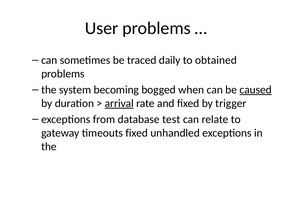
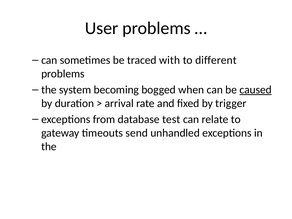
daily: daily -> with (170, 60)
obtained: obtained -> different (216, 60)
arrival underline: present -> none (119, 103)
timeouts fixed: fixed -> send (137, 133)
